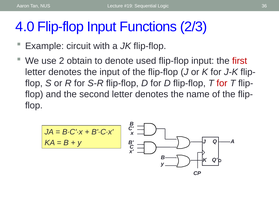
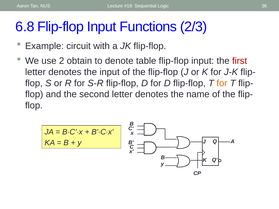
4.0: 4.0 -> 6.8 (25, 27)
used: used -> table (146, 61)
for colour: red -> orange (222, 83)
